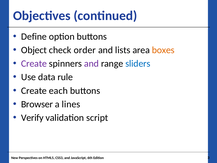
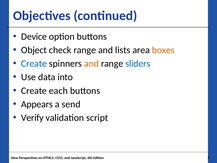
Define: Define -> Device (34, 36)
check order: order -> range (85, 50)
Create colour: purple -> blue (34, 63)
and colour: purple -> orange (91, 63)
rule: rule -> into (65, 77)
Browser: Browser -> Appears (37, 104)
lines: lines -> send (71, 104)
